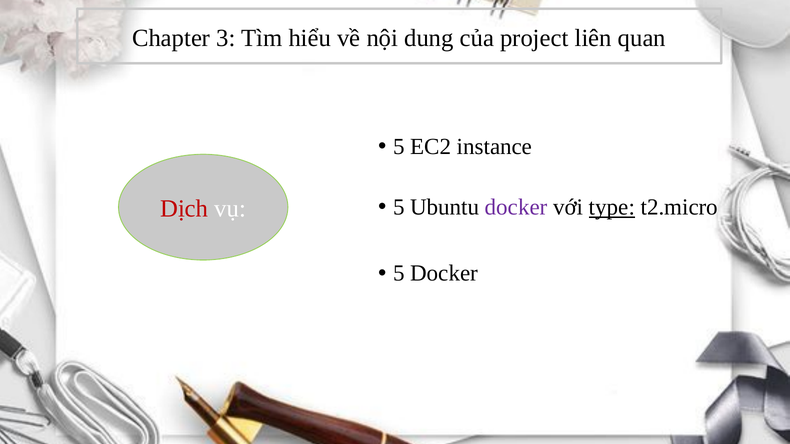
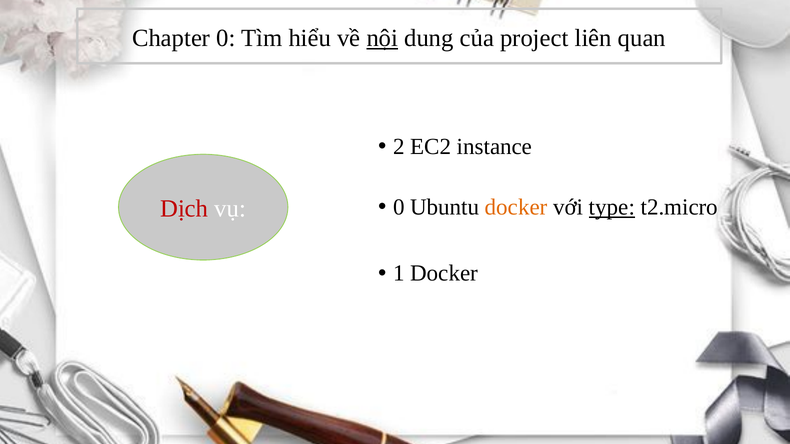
Chapter 3: 3 -> 0 (226, 38)
nội underline: none -> present (382, 38)
5: 5 -> 2 (399, 147)
5: 5 -> 0 (399, 207)
docker colour: purple -> orange (516, 207)
5: 5 -> 1 (399, 274)
